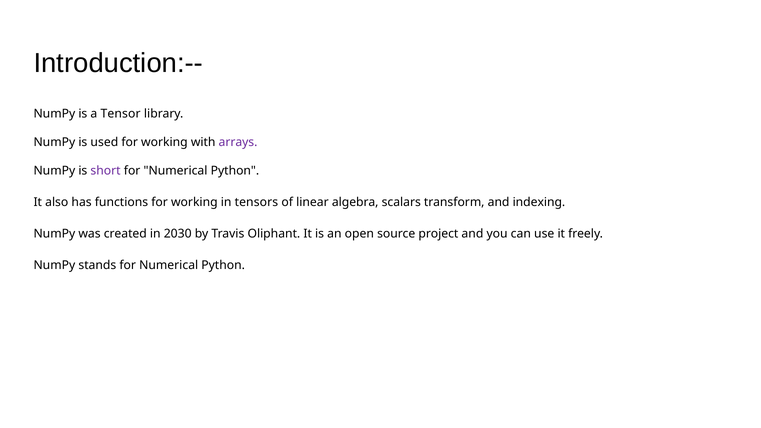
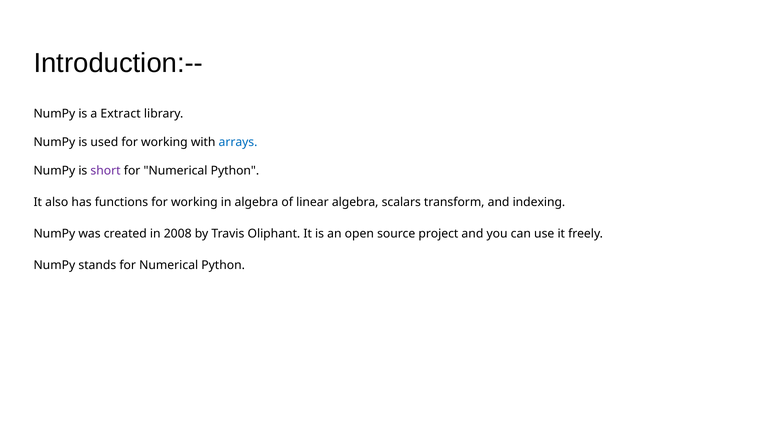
Tensor: Tensor -> Extract (121, 114)
arrays colour: purple -> blue (238, 142)
in tensors: tensors -> algebra (256, 202)
2030: 2030 -> 2008 (178, 234)
